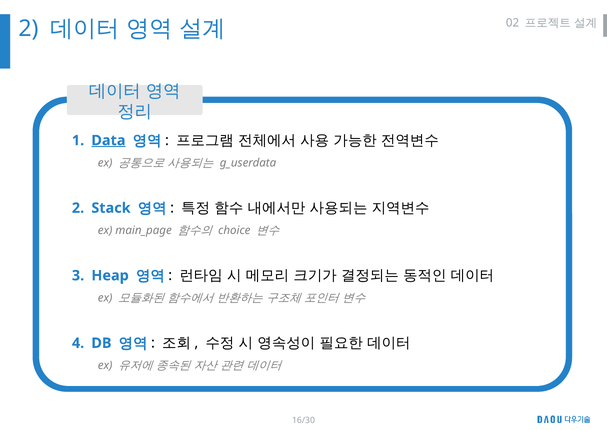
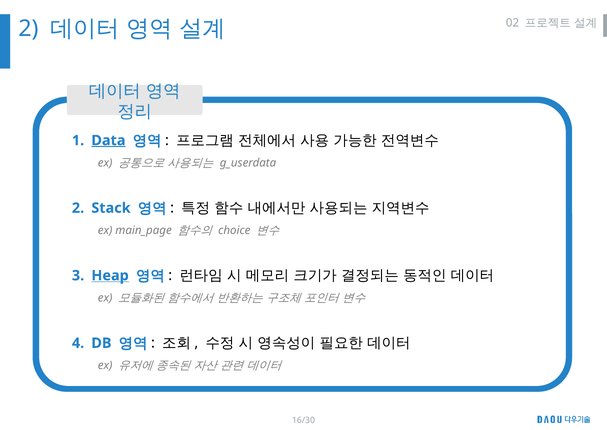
Heap underline: none -> present (110, 275)
